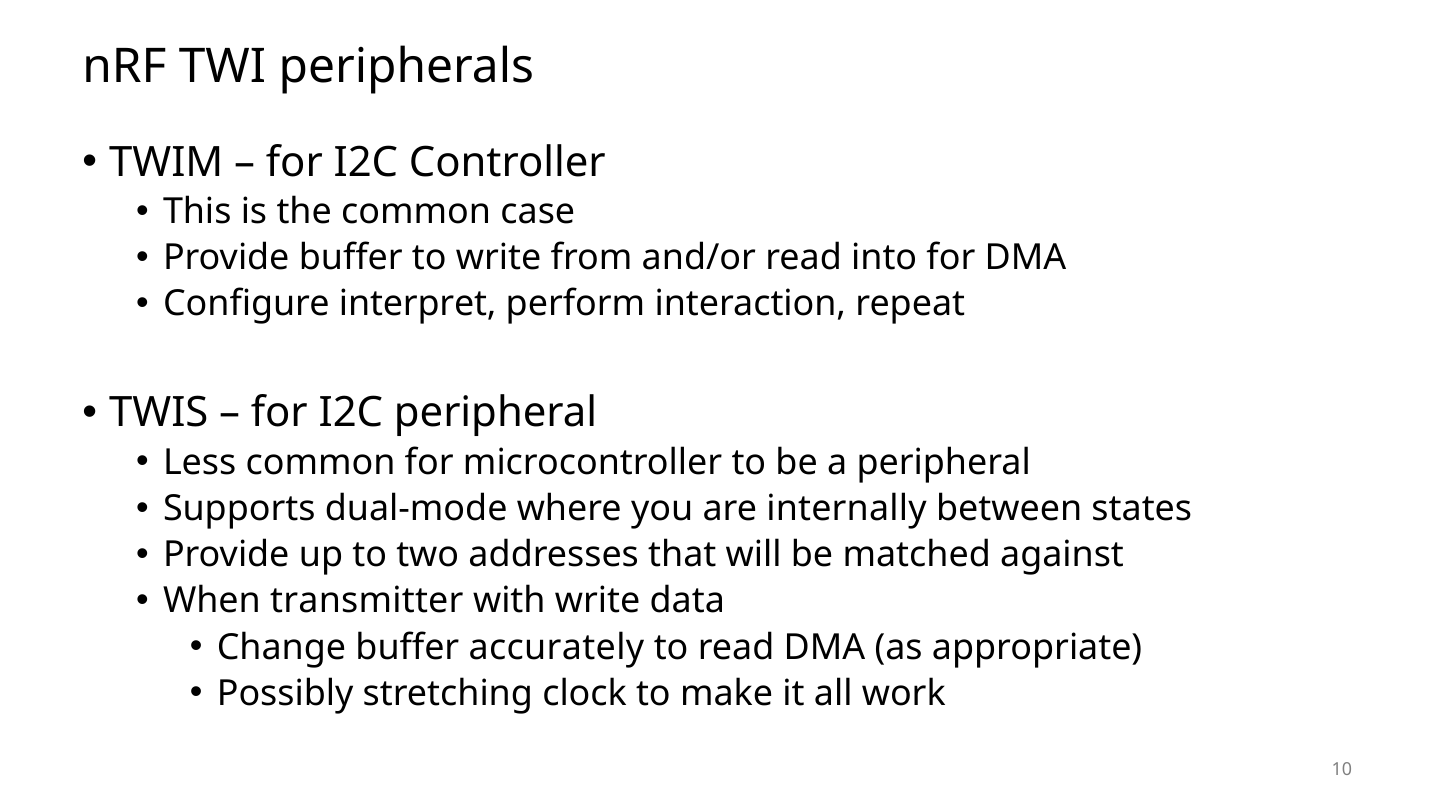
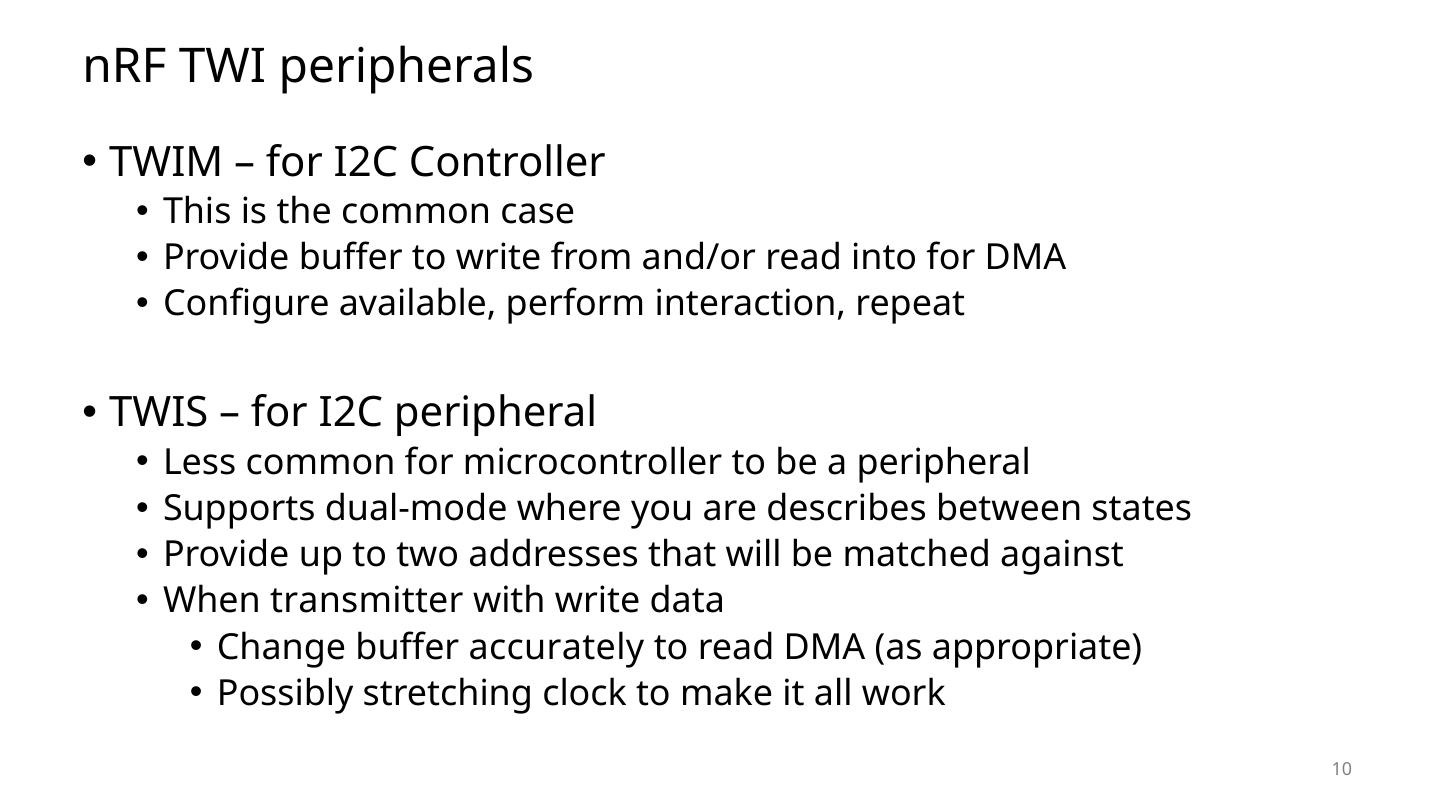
interpret: interpret -> available (418, 304)
internally: internally -> describes (847, 509)
